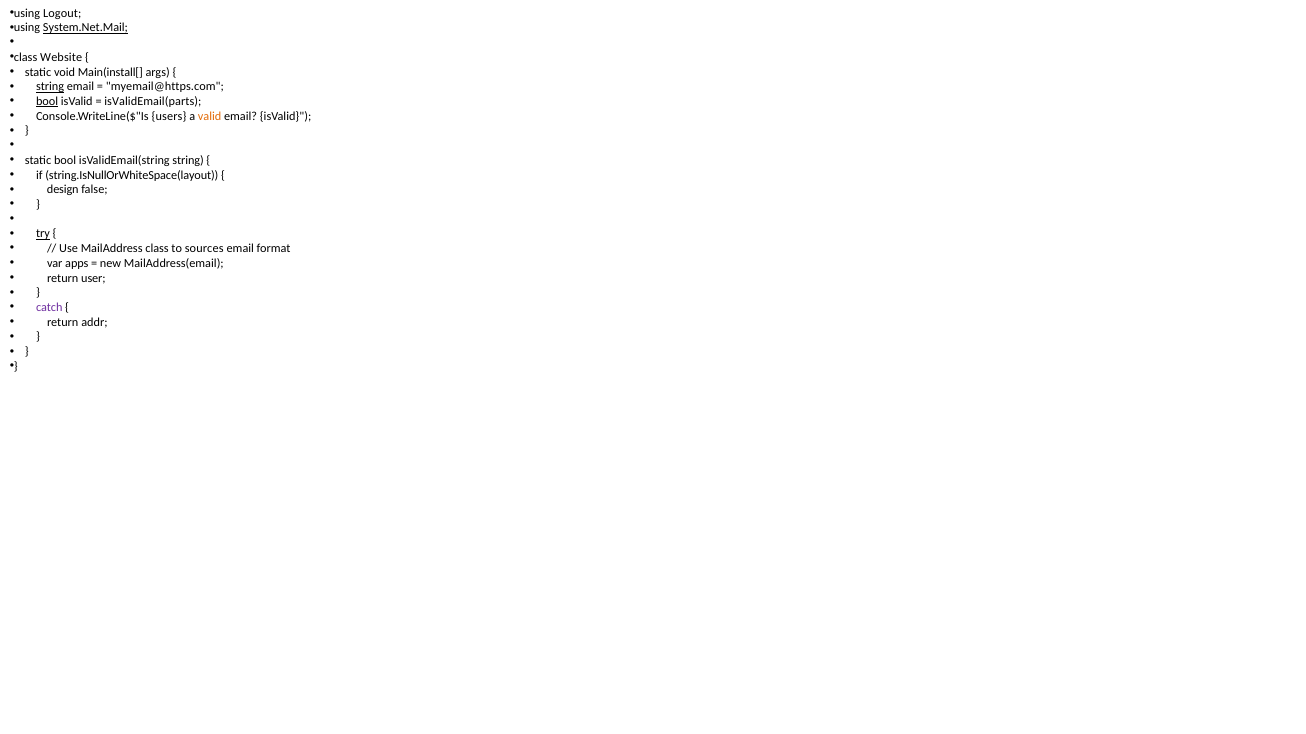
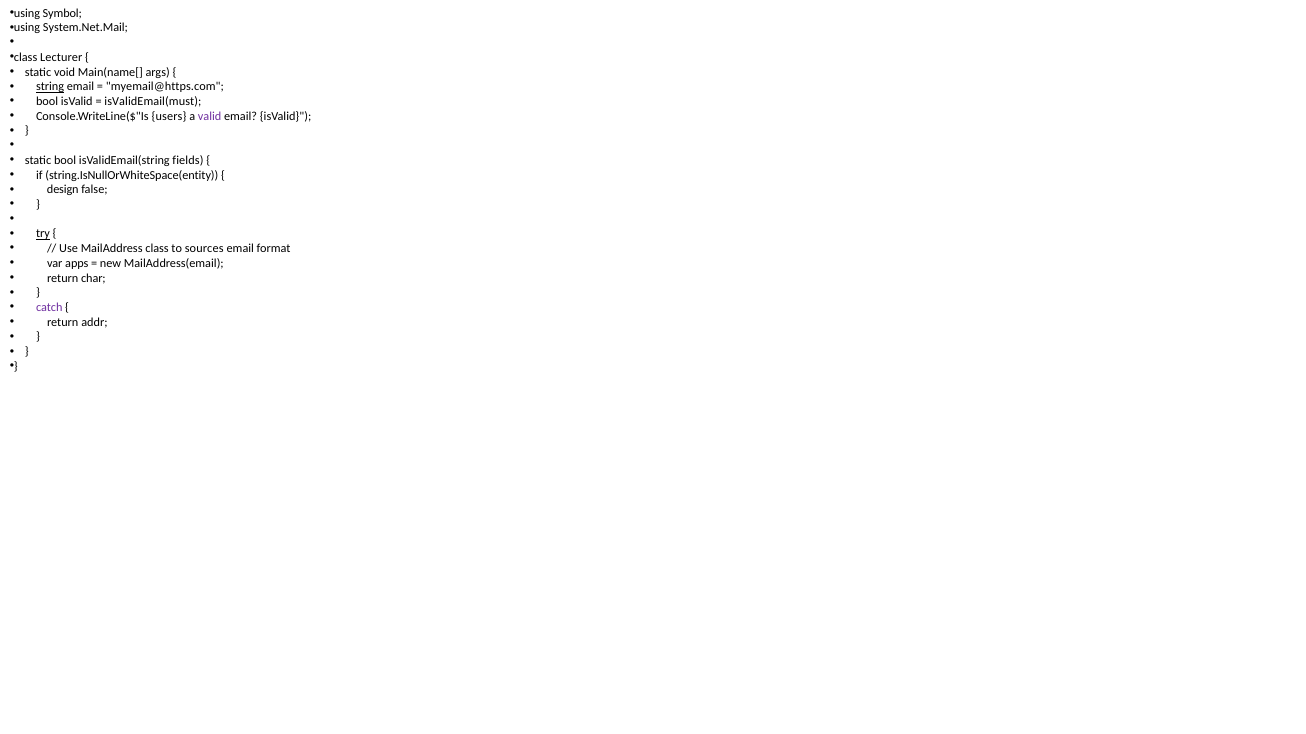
Logout: Logout -> Symbol (62, 13)
System.Net.Mail underline: present -> none (85, 28)
Website: Website -> Lecturer (61, 57)
Main(install[: Main(install[ -> Main(name[ (110, 72)
bool underline: present -> none (47, 101)
isValidEmail(parts: isValidEmail(parts -> isValidEmail(must (153, 101)
valid colour: orange -> purple (210, 116)
isValidEmail(string string: string -> fields (188, 160)
string.IsNullOrWhiteSpace(layout: string.IsNullOrWhiteSpace(layout -> string.IsNullOrWhiteSpace(entity (132, 175)
user: user -> char (93, 278)
